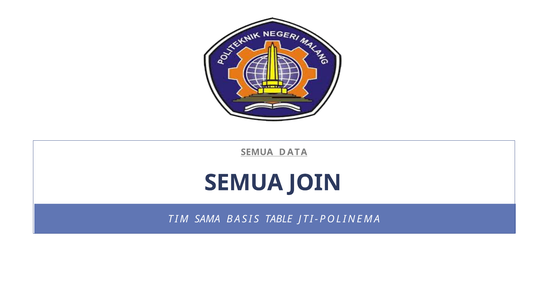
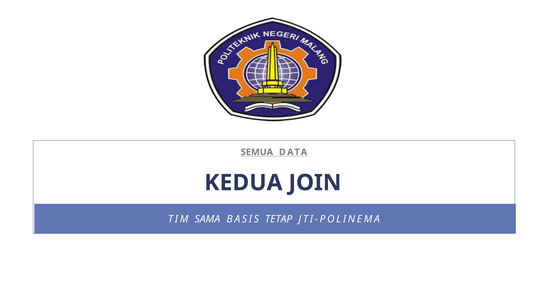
SEMUA: SEMUA -> KEDUA (243, 183)
TABLE: TABLE -> TETAP (279, 219)
